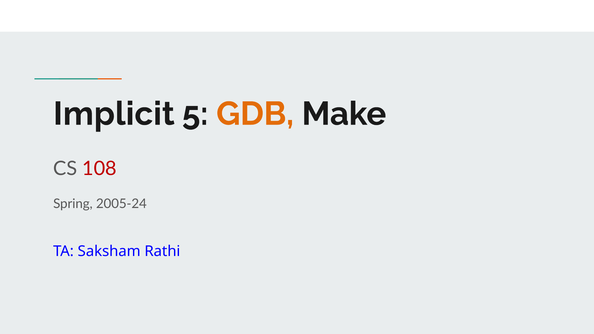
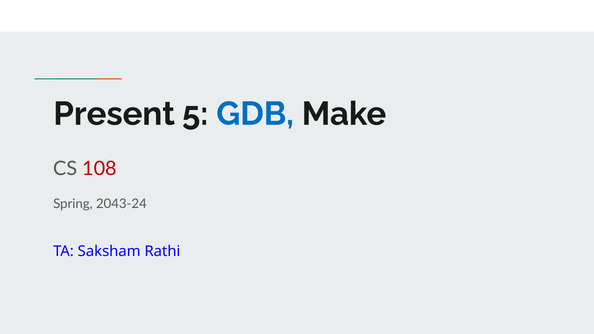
Implicit: Implicit -> Present (114, 114)
GDB colour: orange -> blue (255, 114)
2005-24: 2005-24 -> 2043-24 (121, 204)
